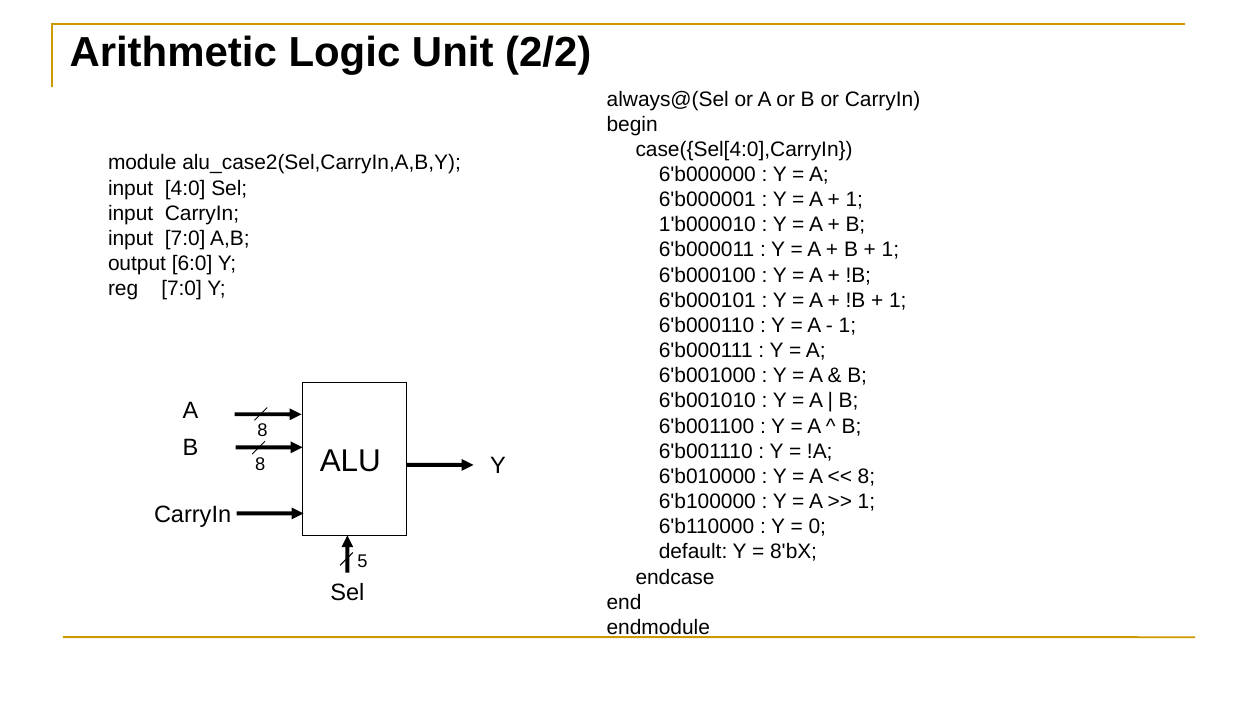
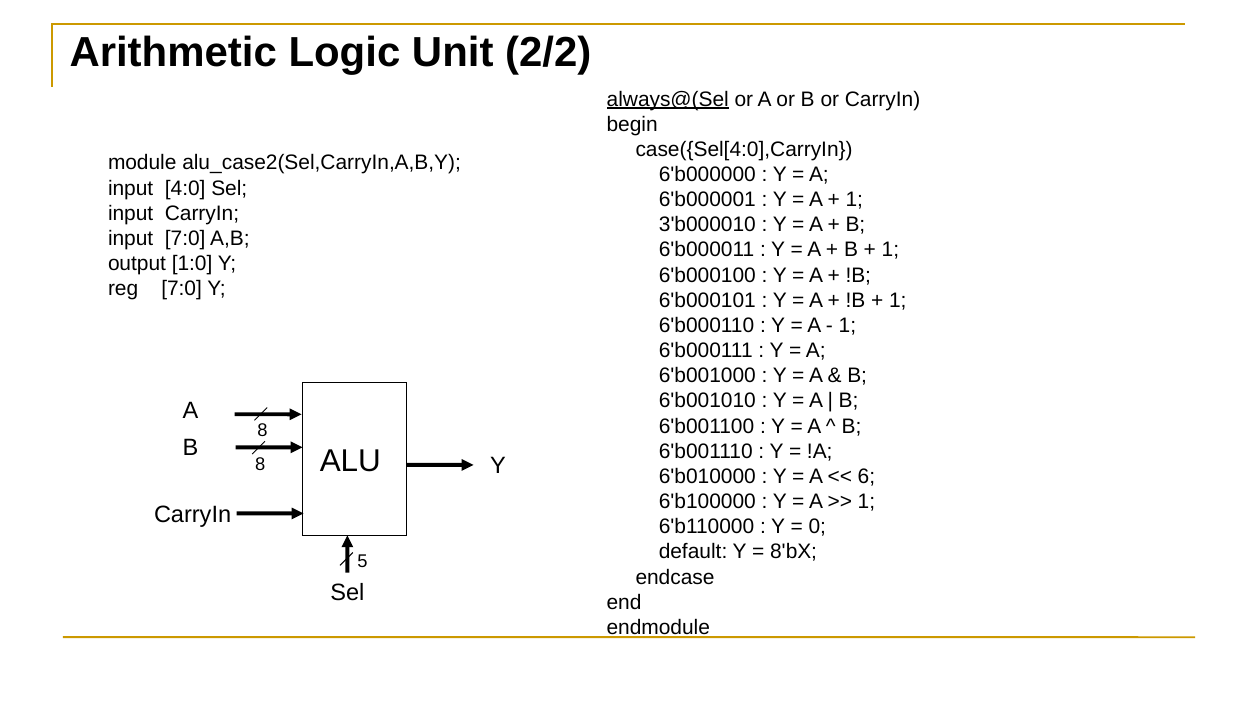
always@(Sel underline: none -> present (668, 99)
1'b000010: 1'b000010 -> 3'b000010 (707, 225)
6:0: 6:0 -> 1:0 (192, 264)
8: 8 -> 6 (866, 476)
